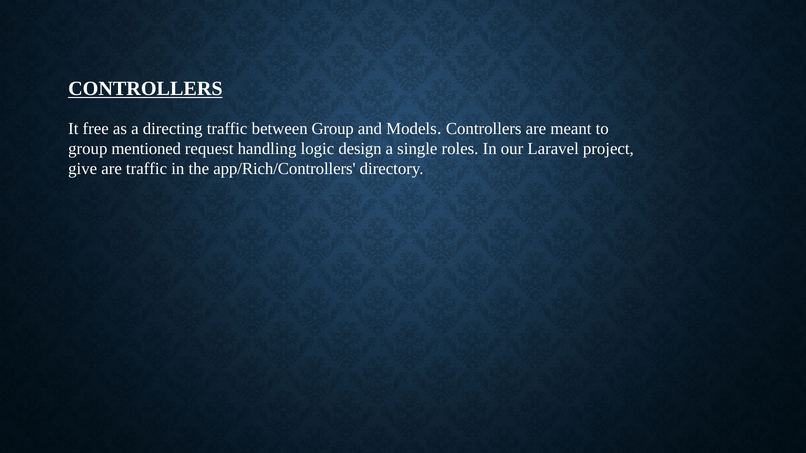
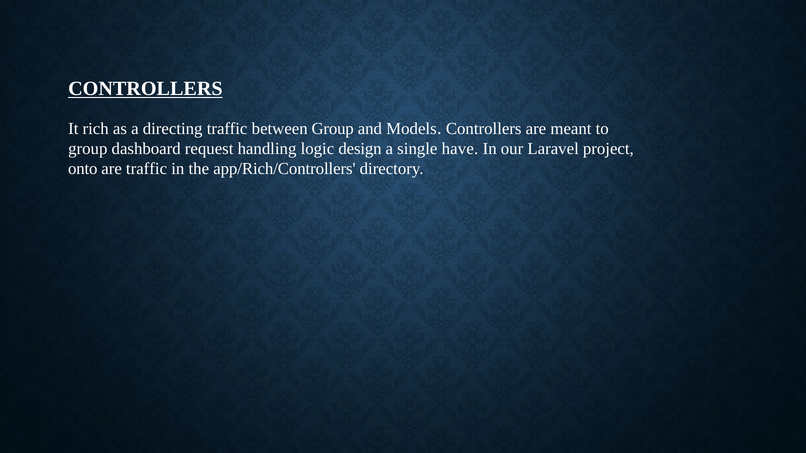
free: free -> rich (96, 129)
mentioned: mentioned -> dashboard (146, 149)
roles: roles -> have (460, 149)
give: give -> onto (83, 169)
